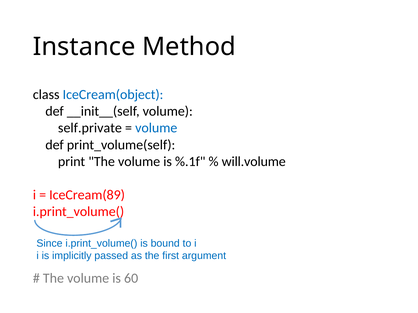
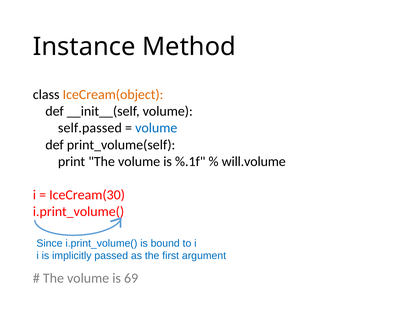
IceCream(object colour: blue -> orange (113, 95)
self.private: self.private -> self.passed (90, 128)
IceCream(89: IceCream(89 -> IceCream(30 (87, 195)
60: 60 -> 69 (131, 279)
